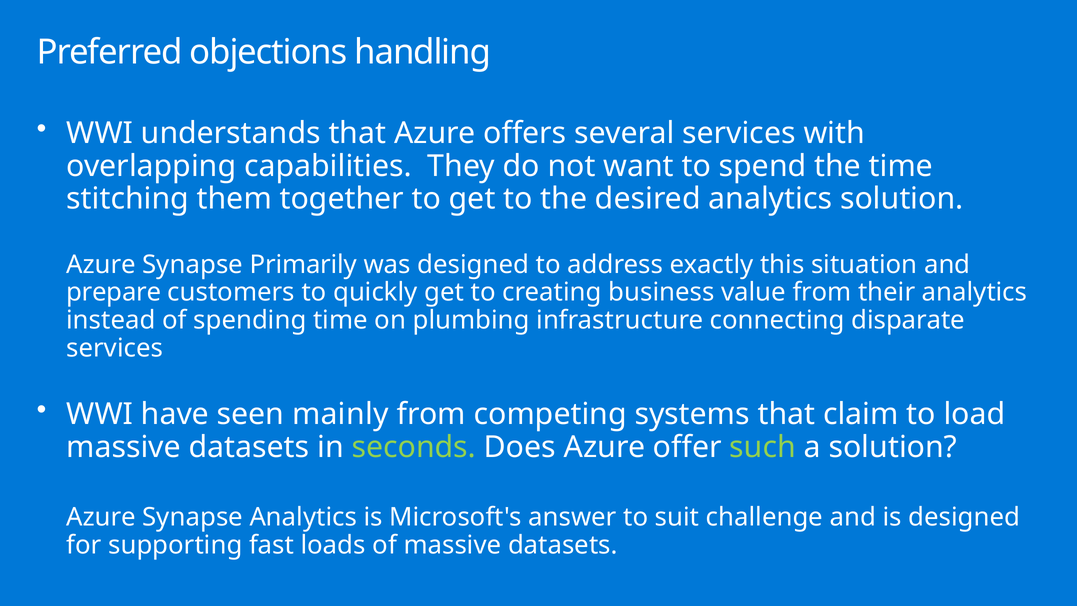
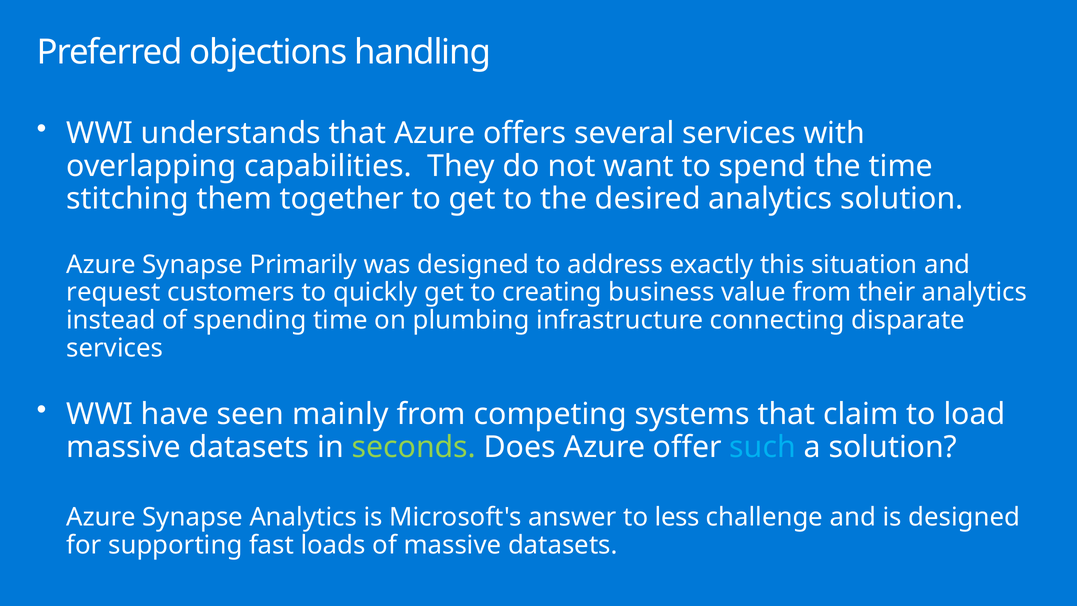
prepare: prepare -> request (113, 292)
such colour: light green -> light blue (763, 447)
suit: suit -> less (677, 517)
